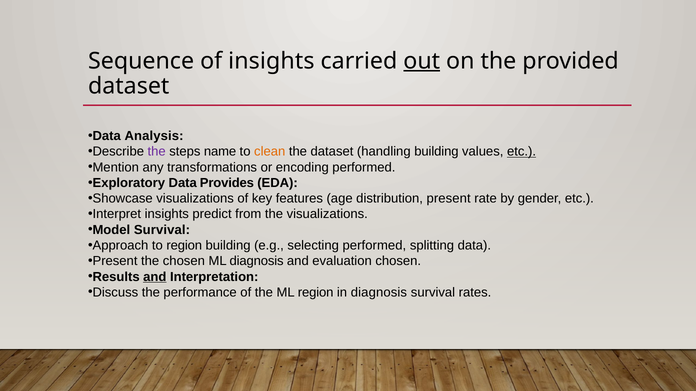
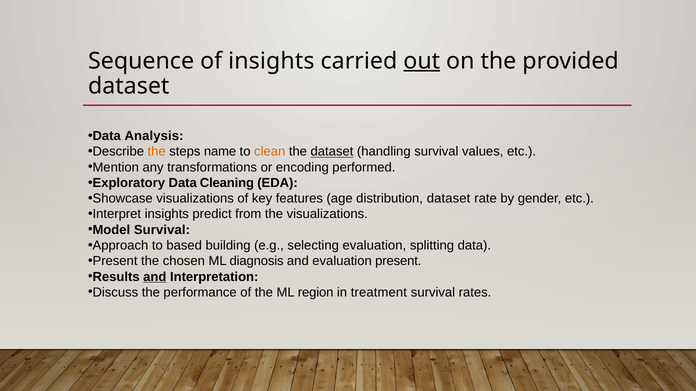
the colour: purple -> orange (157, 152)
dataset underline: none -> present (332, 152)
handling building: building -> survival (436, 152)
etc underline: present -> none (522, 152)
Provides: Provides -> Cleaning (227, 183)
distribution present: present -> dataset (449, 199)
to region: region -> based (184, 246)
selecting performed: performed -> evaluation (374, 246)
evaluation chosen: chosen -> present (398, 261)
in diagnosis: diagnosis -> treatment (379, 293)
